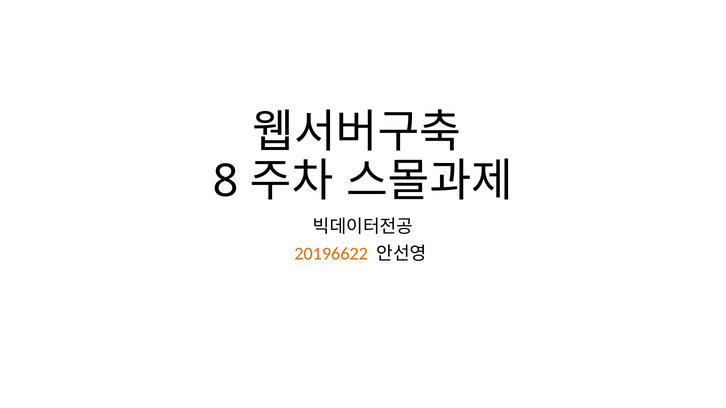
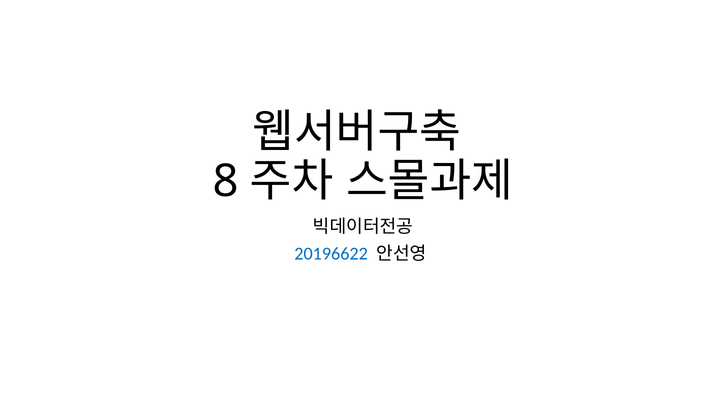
20196622 colour: orange -> blue (331, 254)
